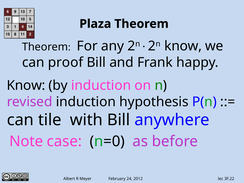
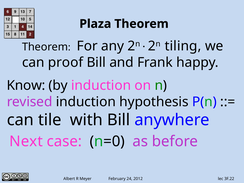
know: know -> tiling (183, 46)
Note: Note -> Next (26, 141)
